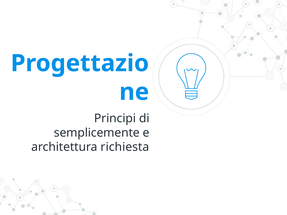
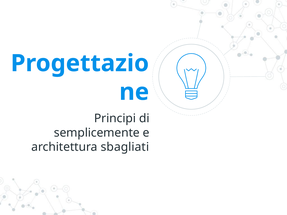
richiesta: richiesta -> sbagliati (125, 147)
